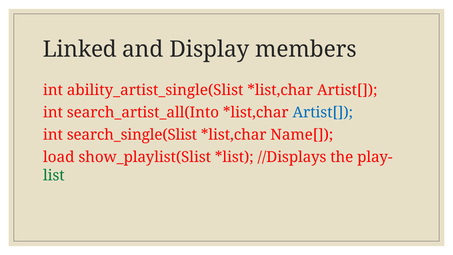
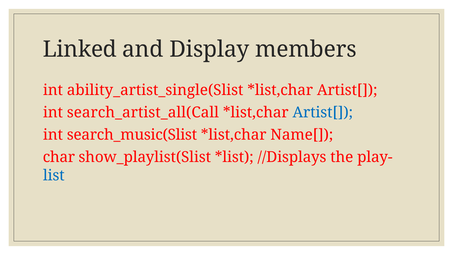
search_artist_all(Into: search_artist_all(Into -> search_artist_all(Call (143, 112)
search_single(Slist: search_single(Slist -> search_music(Slist (132, 135)
load: load -> char (59, 157)
list colour: green -> blue (54, 175)
